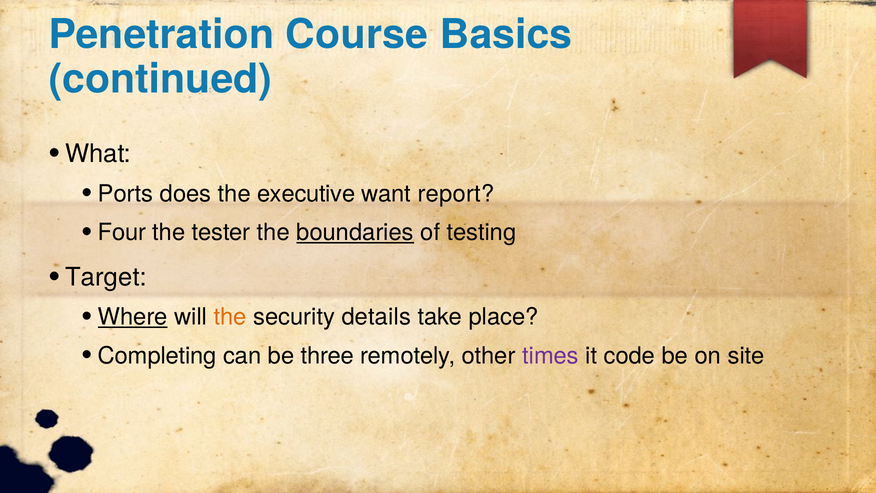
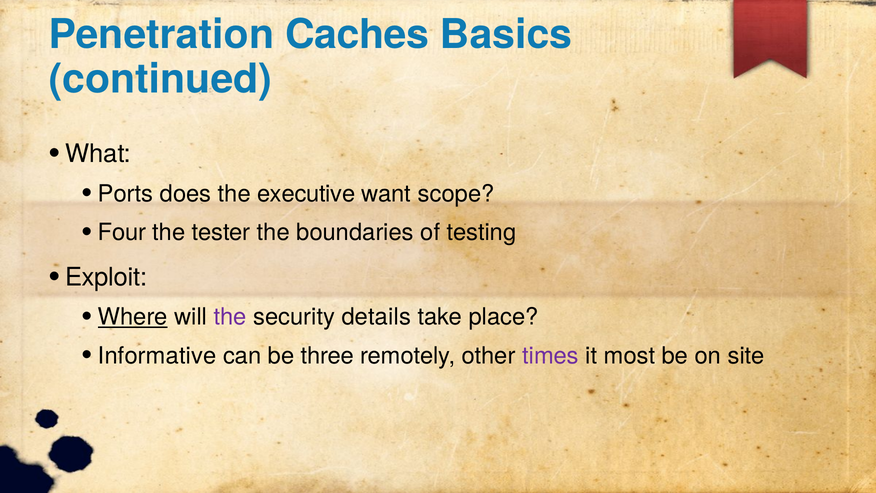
Course: Course -> Caches (357, 35)
report: report -> scope (456, 194)
boundaries underline: present -> none (355, 232)
Target: Target -> Exploit (106, 277)
the colour: orange -> purple (230, 317)
Completing: Completing -> Informative (157, 356)
code: code -> most (630, 356)
